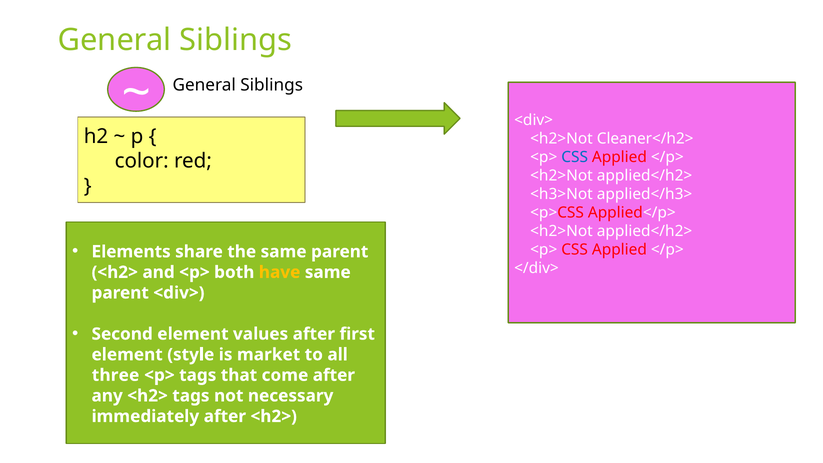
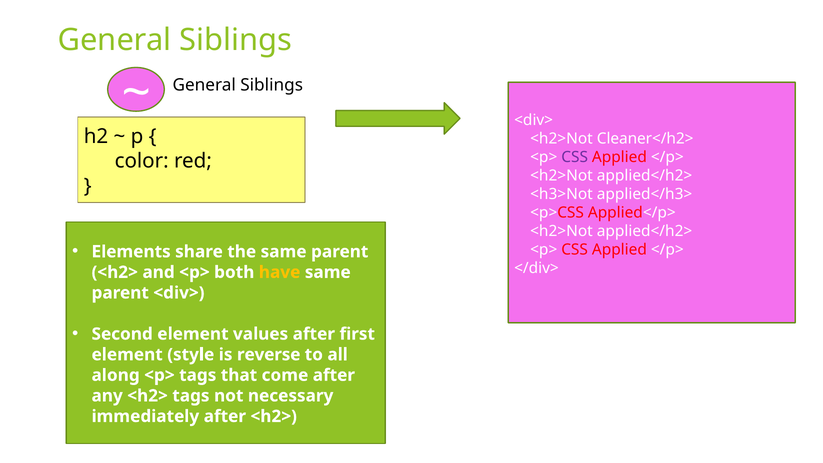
CSS colour: blue -> purple (575, 157)
market: market -> reverse (269, 355)
three: three -> along (116, 375)
